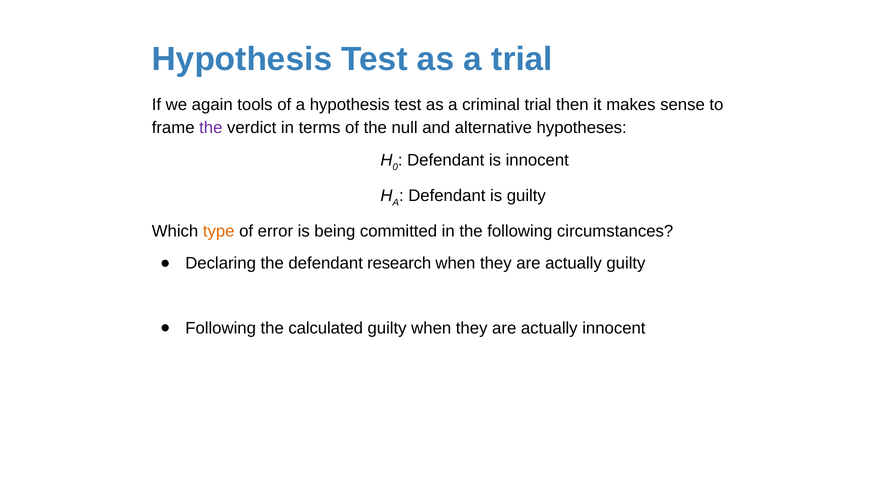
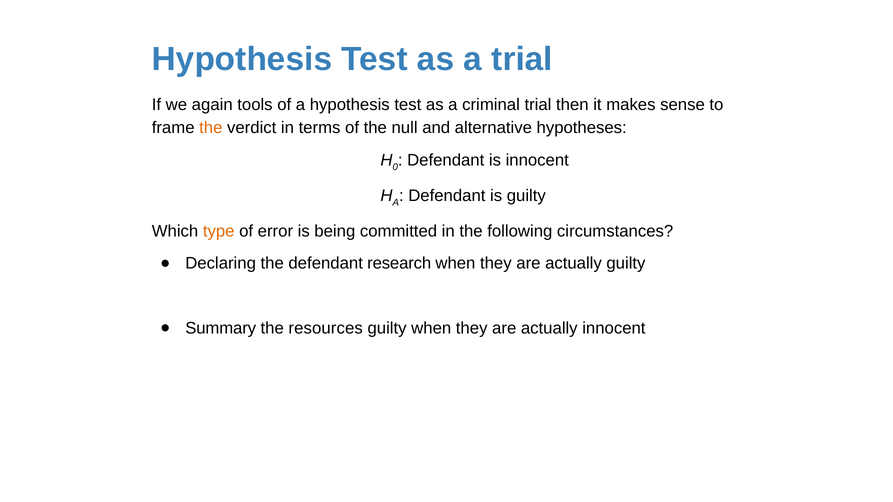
the colour: purple -> orange (211, 128)
Following: Following -> Summary (221, 328)
calculated: calculated -> resources (326, 328)
